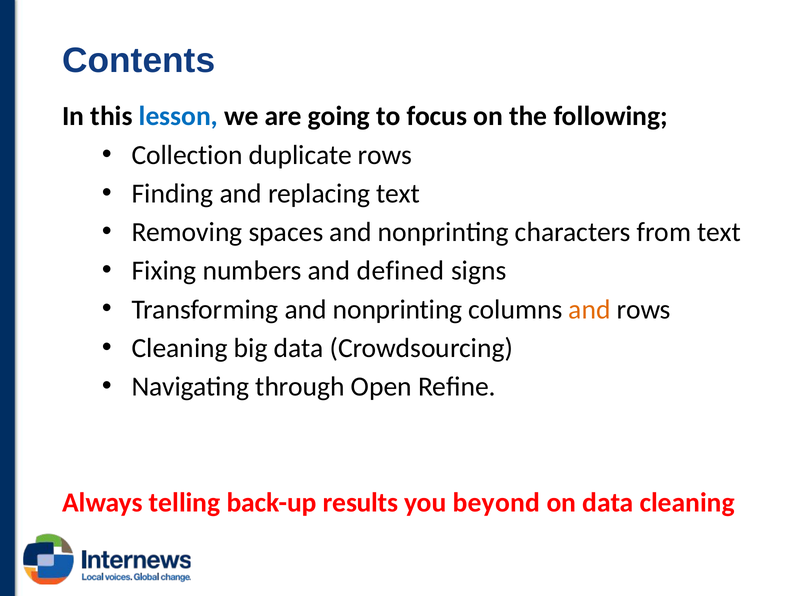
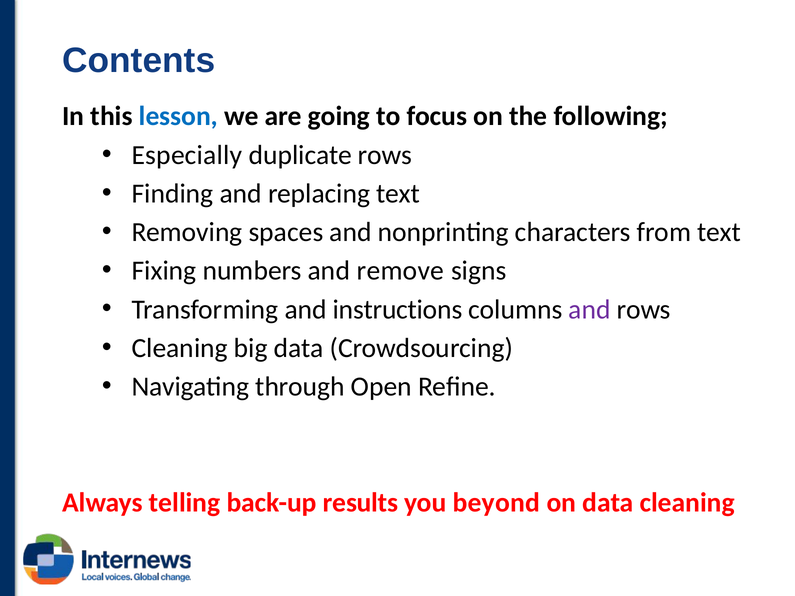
Collection: Collection -> Especially (187, 155)
defined: defined -> remove (400, 271)
Transforming and nonprinting: nonprinting -> instructions (398, 310)
and colour: orange -> purple (590, 310)
